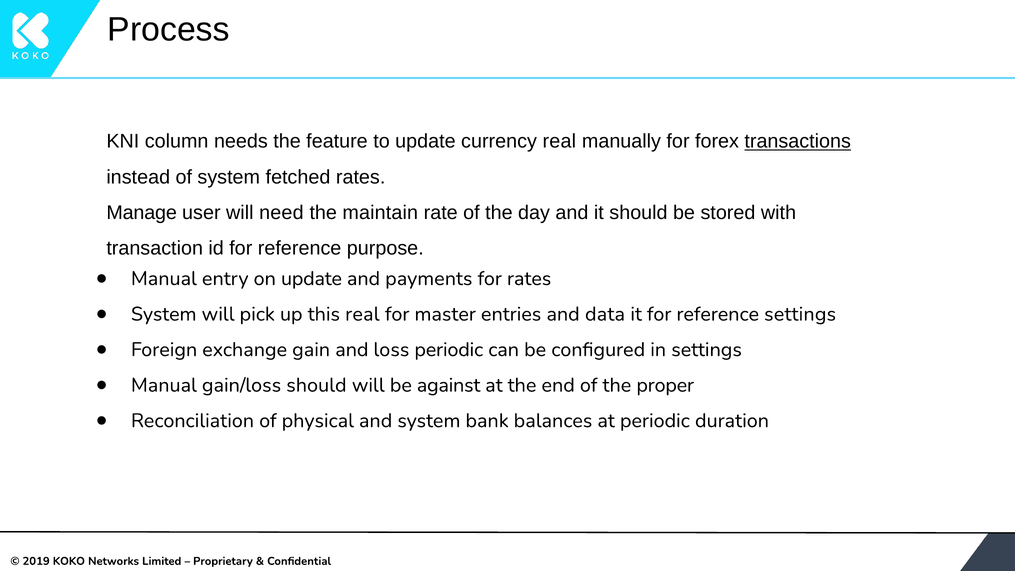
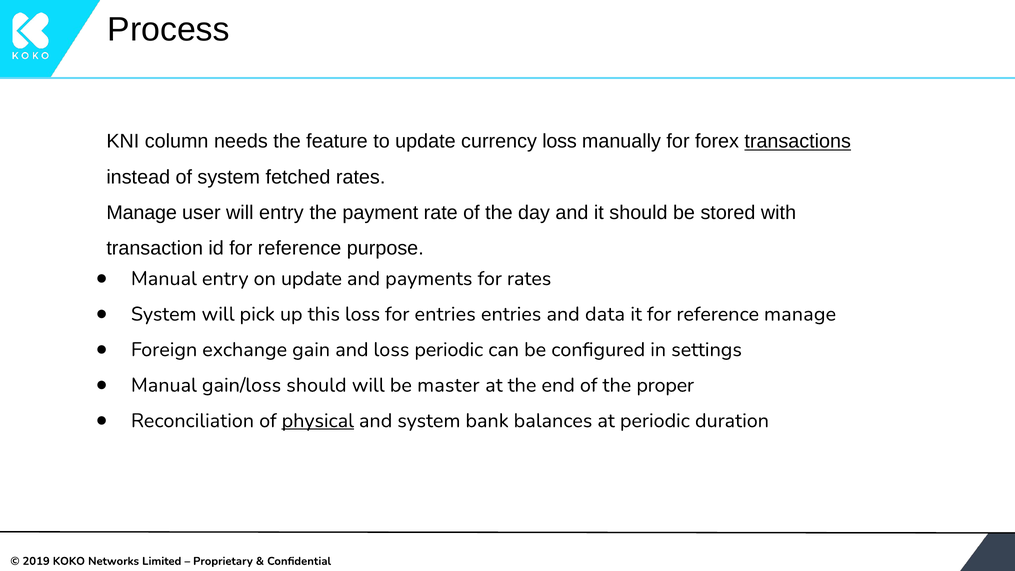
currency real: real -> loss (560, 141)
will need: need -> entry (281, 213)
maintain: maintain -> payment (380, 213)
this real: real -> loss (363, 314)
for master: master -> entries (445, 314)
reference settings: settings -> manage (800, 314)
against: against -> master (448, 385)
physical underline: none -> present (318, 421)
